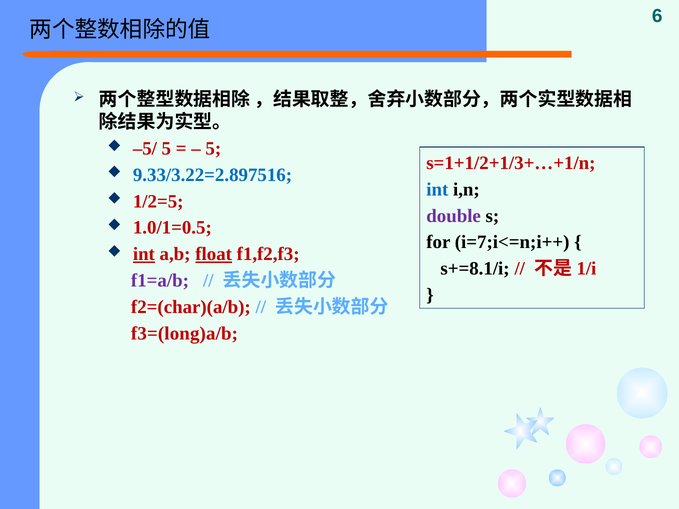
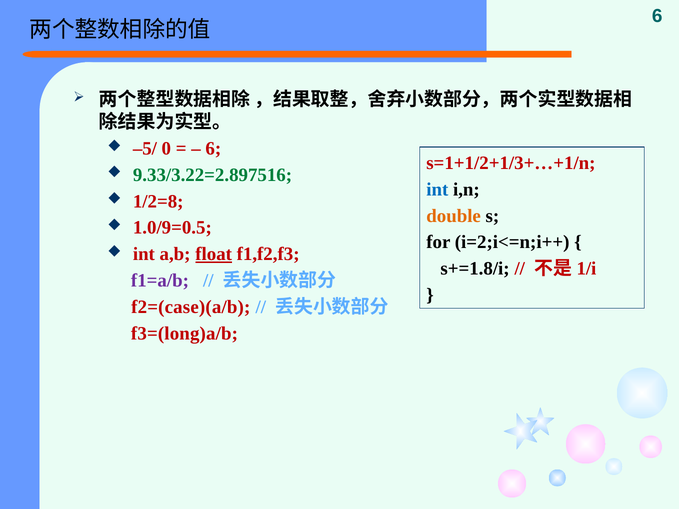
–5/ 5: 5 -> 0 (166, 149)
5: 5 -> 6 (213, 149)
9.33/3.22=2.897516 colour: blue -> green (212, 175)
1/2=5: 1/2=5 -> 1/2=8 (158, 201)
double colour: purple -> orange (454, 216)
1.0/1=0.5: 1.0/1=0.5 -> 1.0/9=0.5 (172, 228)
i=7;i<=n;i++: i=7;i<=n;i++ -> i=2;i<=n;i++ (512, 242)
int underline: present -> none (144, 254)
s+=8.1/i: s+=8.1/i -> s+=1.8/i (475, 269)
f2=(char)(a/b: f2=(char)(a/b -> f2=(case)(a/b (191, 307)
